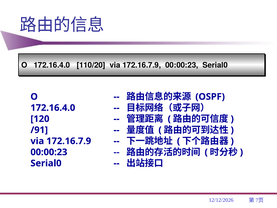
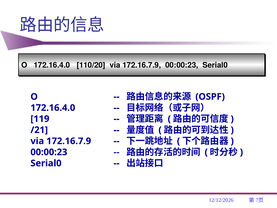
120: 120 -> 119 (40, 119)
/91: /91 -> /21 (39, 130)
